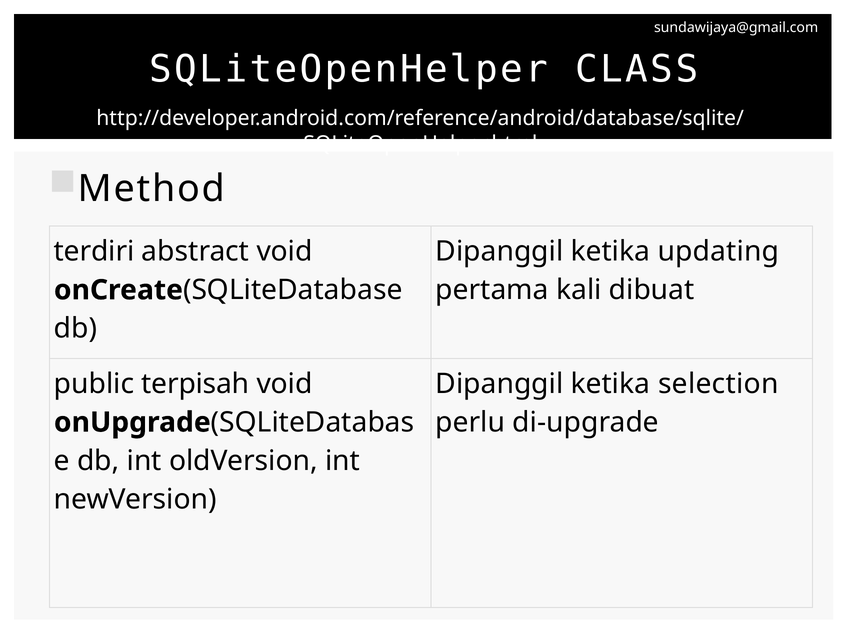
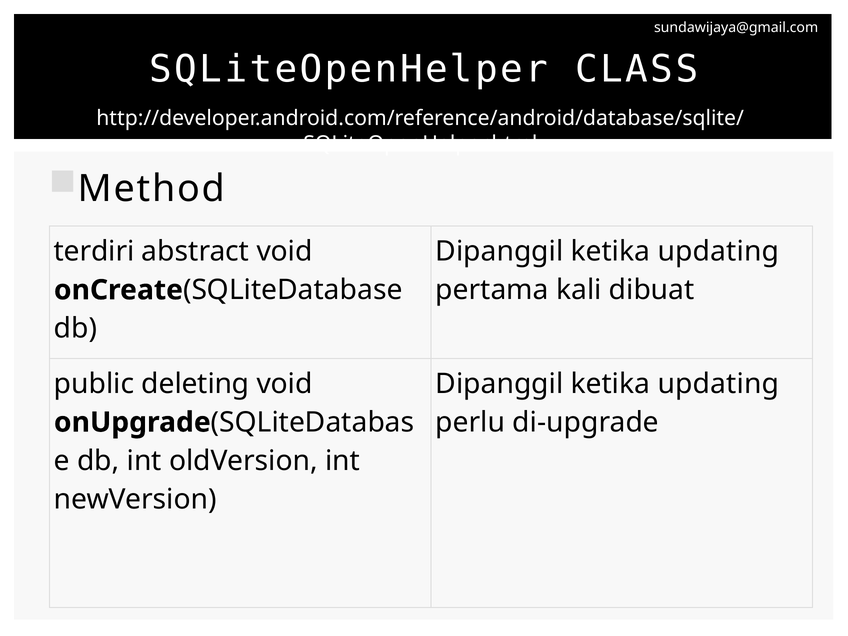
terpisah: terpisah -> deleting (195, 384)
selection: selection -> updating (718, 384)
